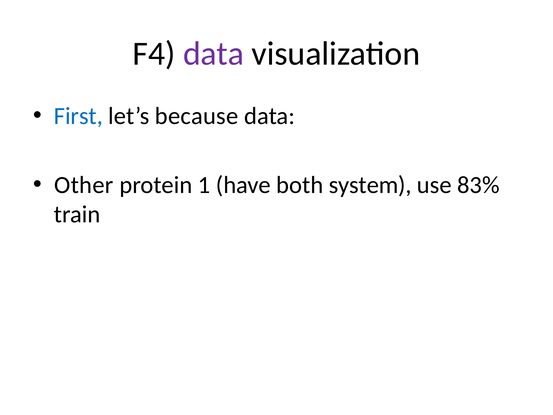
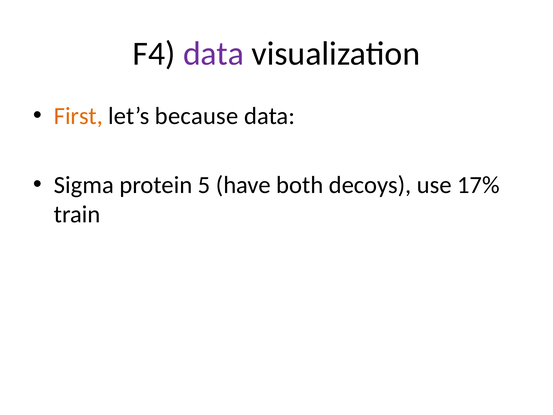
First colour: blue -> orange (78, 116)
Other: Other -> Sigma (84, 185)
1: 1 -> 5 (204, 185)
system: system -> decoys (370, 185)
83%: 83% -> 17% (478, 185)
